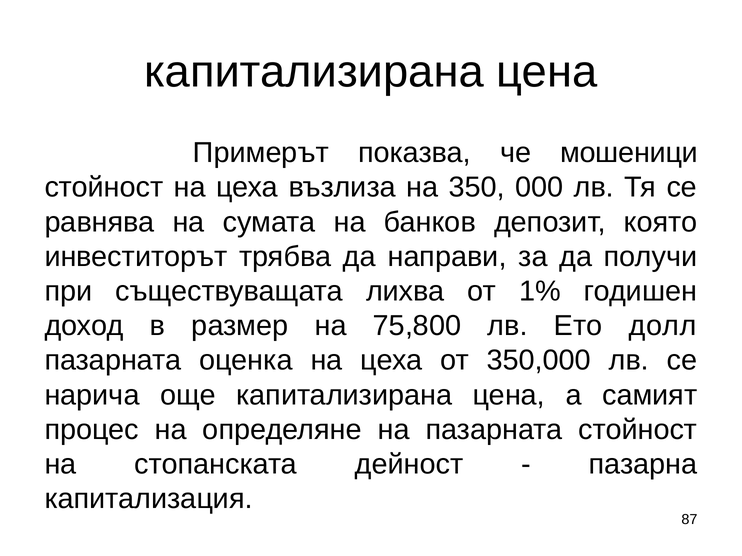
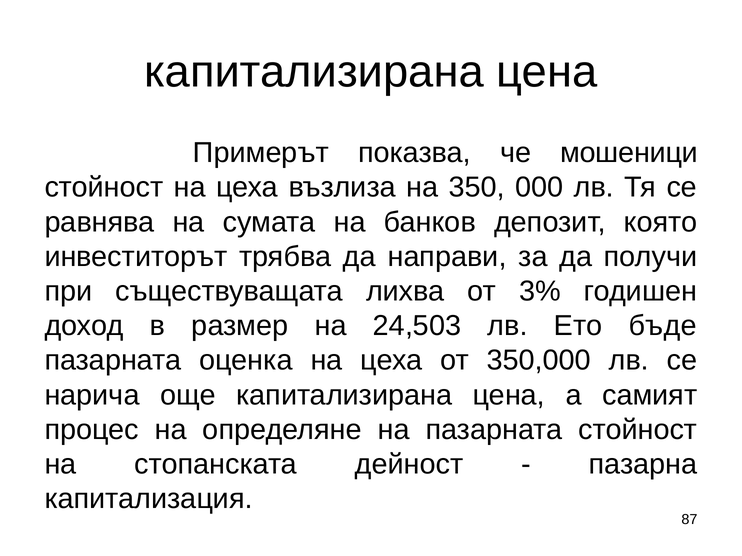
1%: 1% -> 3% (540, 291)
75,800: 75,800 -> 24,503 (417, 326)
долл: долл -> бъде (663, 326)
